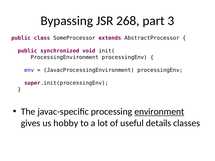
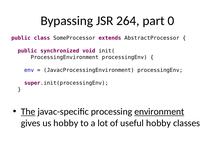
268: 268 -> 264 (128, 21)
3: 3 -> 0 (171, 21)
The underline: none -> present (28, 112)
useful details: details -> hobby (158, 123)
